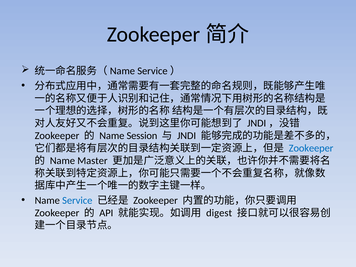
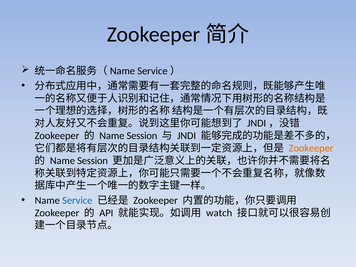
Zookeeper colour: blue -> orange (311, 148)
Master: Master -> Session (93, 161)
digest: digest -> watch (219, 213)
